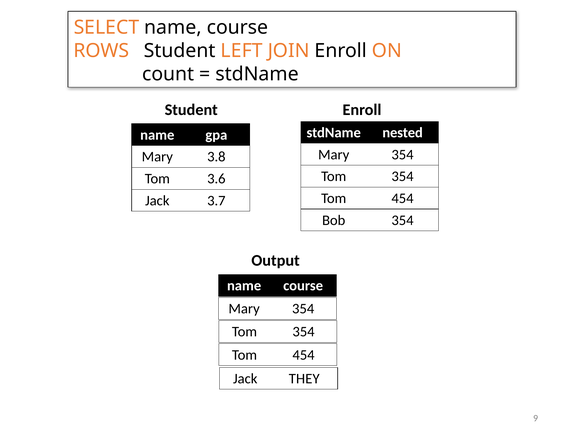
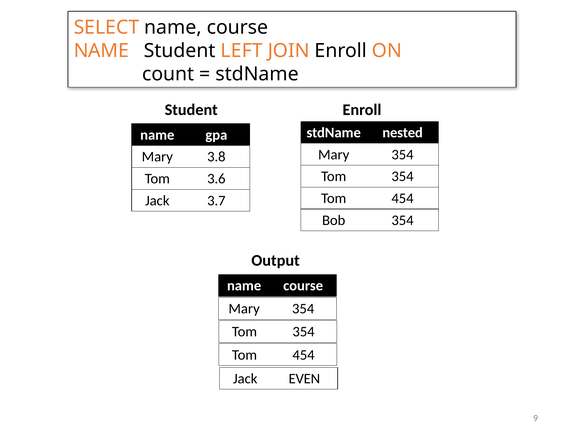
ROWS: ROWS -> NAME (101, 51)
THEY: THEY -> EVEN (304, 379)
